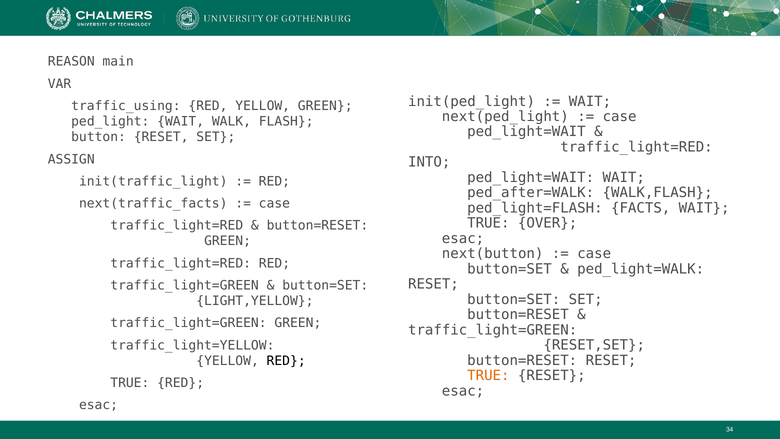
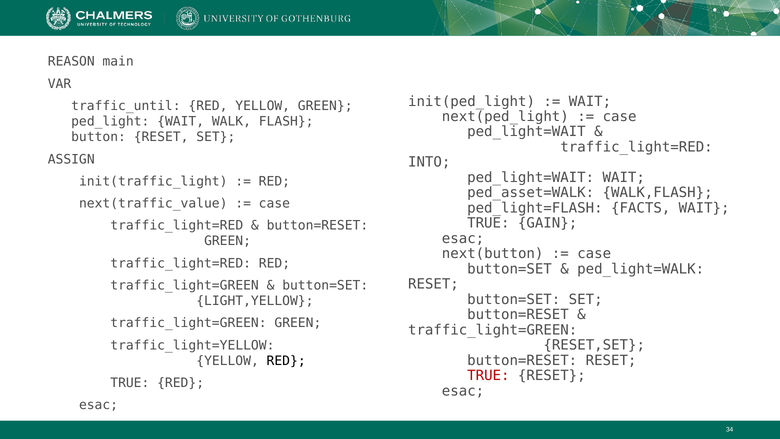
traffic_using: traffic_using -> traffic_until (126, 106)
ped_after=WALK: ped_after=WALK -> ped_asset=WALK (531, 193)
next(traffic_facts: next(traffic_facts -> next(traffic_value (153, 203)
OVER: OVER -> GAIN (548, 223)
TRUE colour: orange -> red (488, 375)
